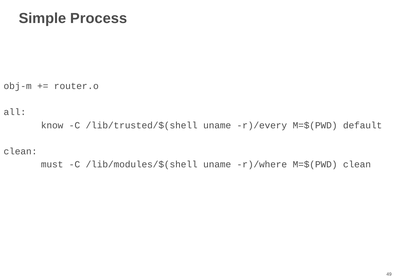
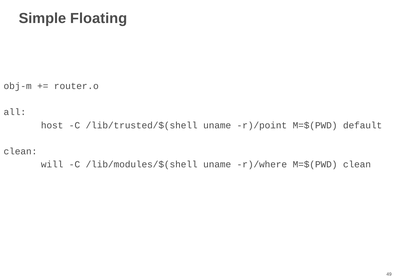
Process: Process -> Floating (99, 18)
know: know -> host (52, 125)
r)/every: r)/every -> r)/point (262, 125)
must: must -> will (52, 164)
